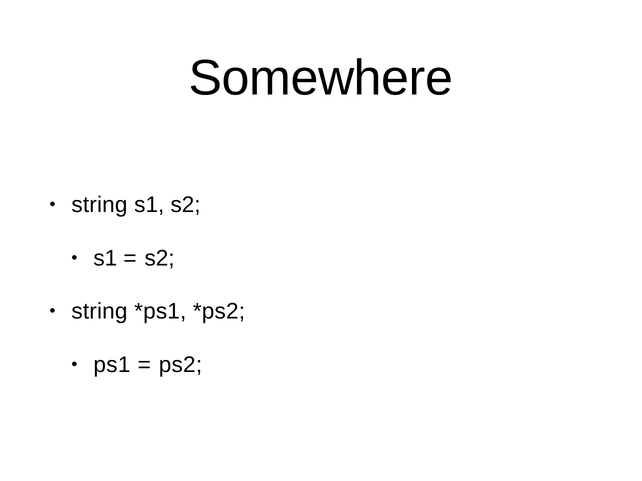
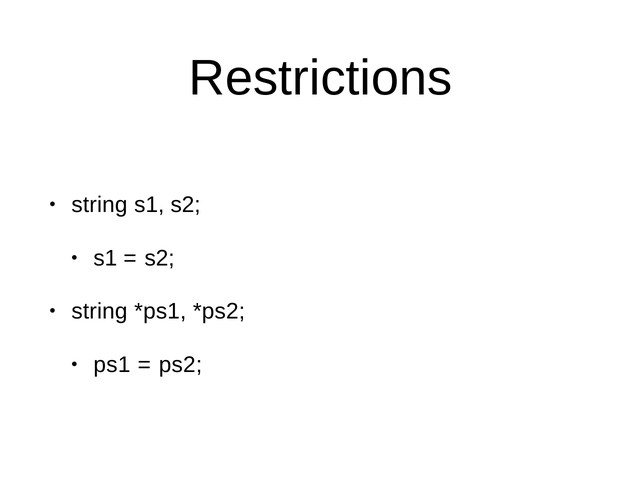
Somewhere: Somewhere -> Restrictions (321, 78)
